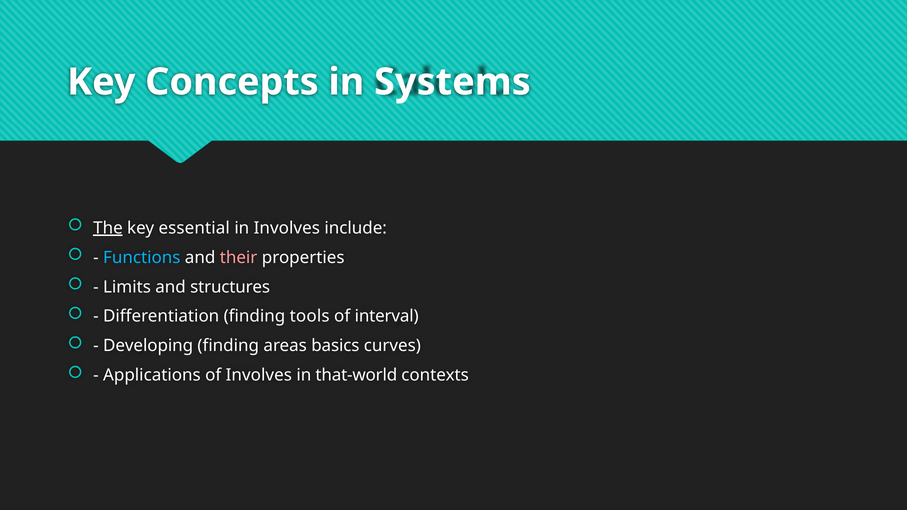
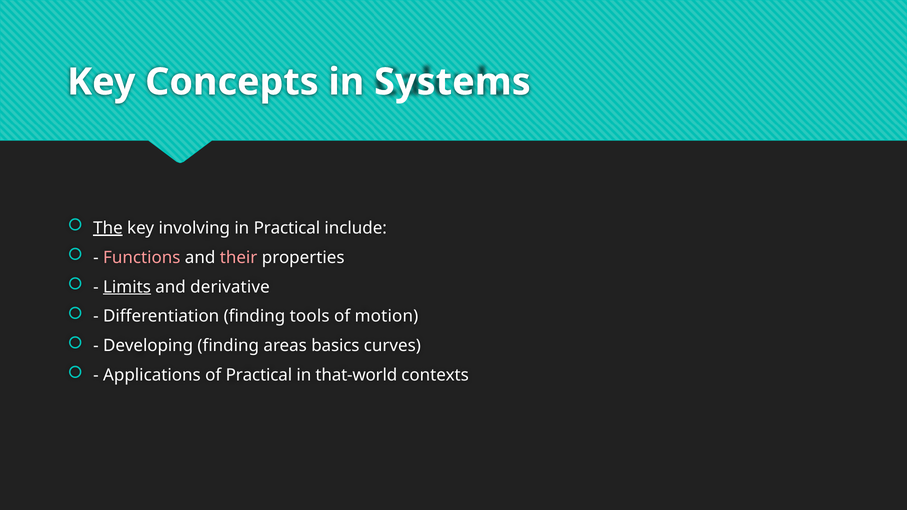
essential: essential -> involving (194, 228)
in Involves: Involves -> Practical (287, 228)
Functions colour: light blue -> pink (142, 258)
Limits underline: none -> present (127, 287)
structures: structures -> derivative (230, 287)
interval: interval -> motion (386, 316)
of Involves: Involves -> Practical (259, 375)
